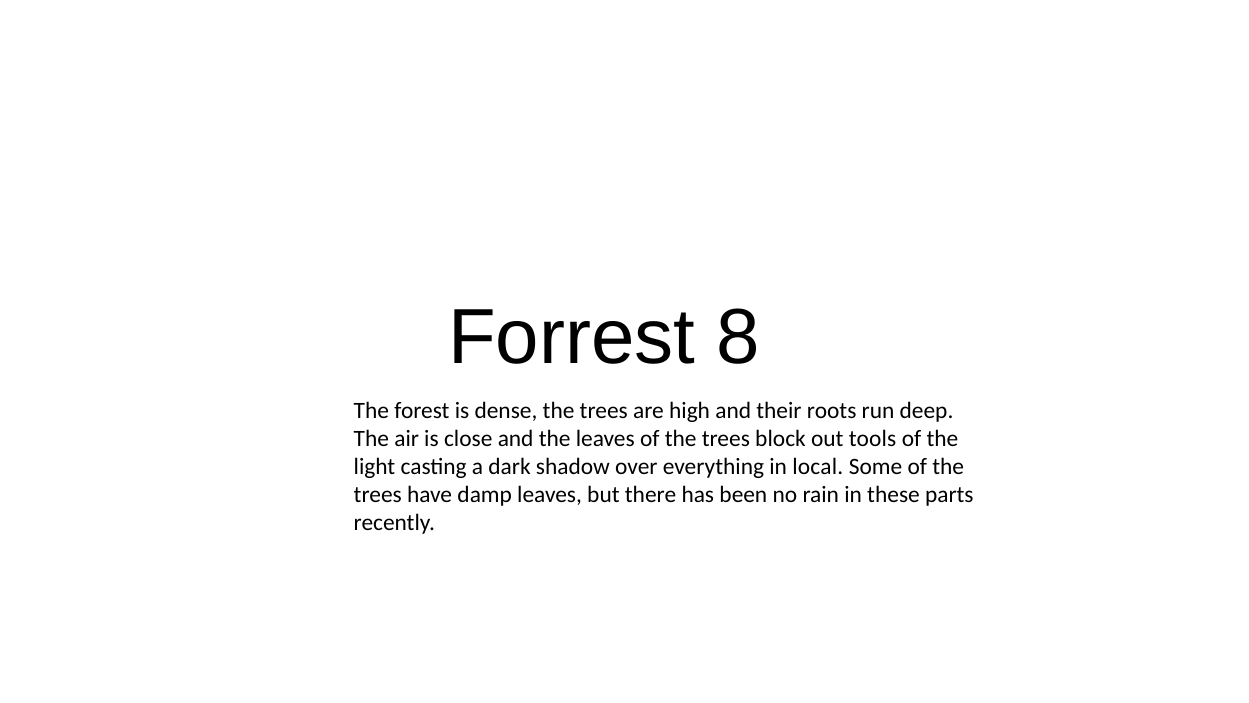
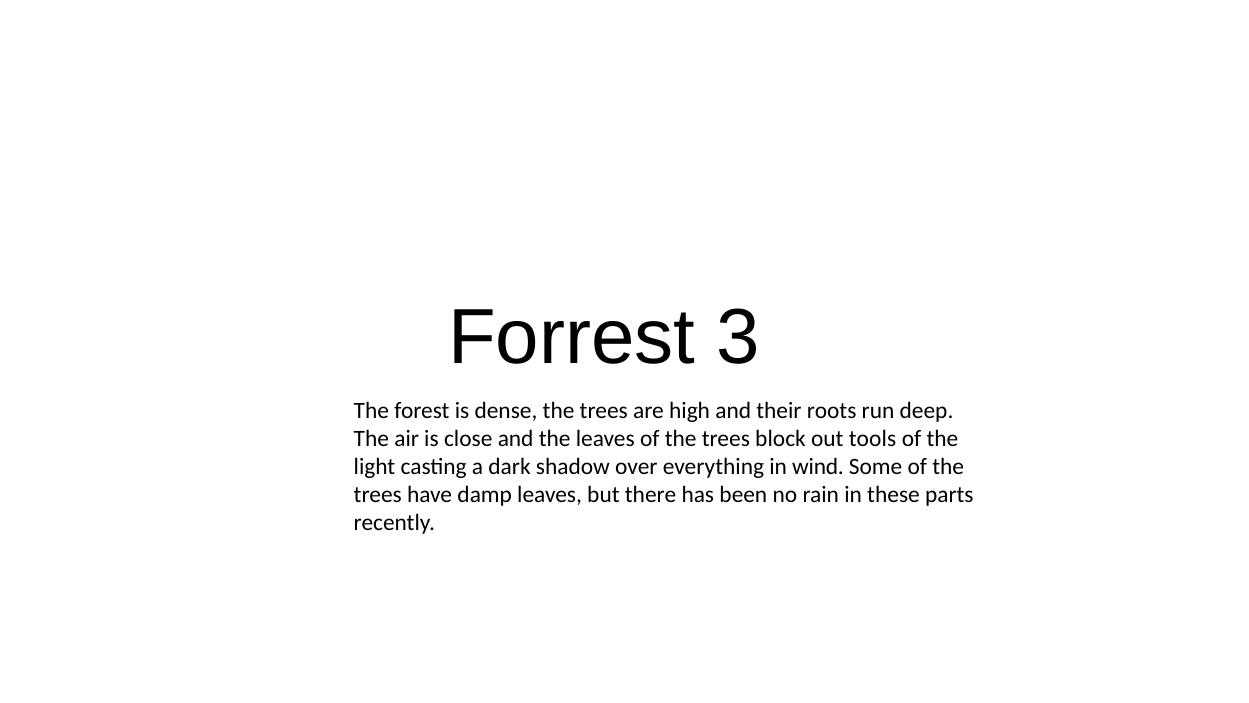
8: 8 -> 3 (739, 337)
local: local -> wind (818, 466)
